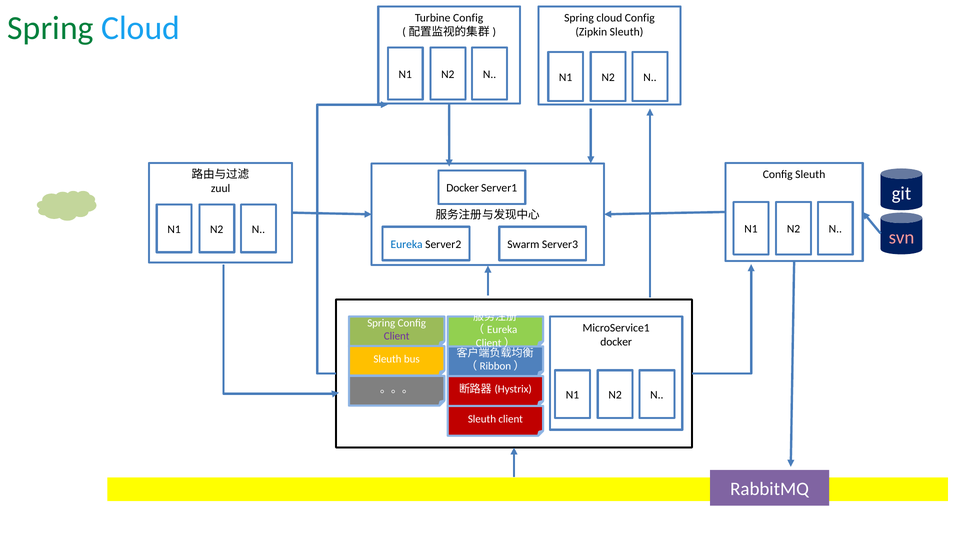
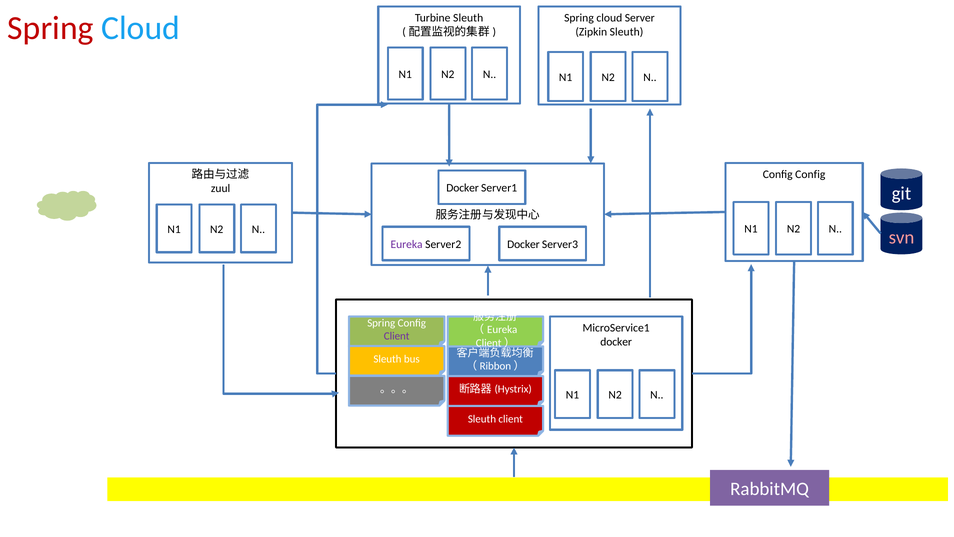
Turbine Config: Config -> Sleuth (468, 18)
cloud Config: Config -> Server (640, 18)
Spring colour: green -> red (50, 28)
Config Sleuth: Sleuth -> Config (810, 174)
Eureka colour: blue -> purple (407, 244)
Swarm: Swarm -> Docker (523, 244)
